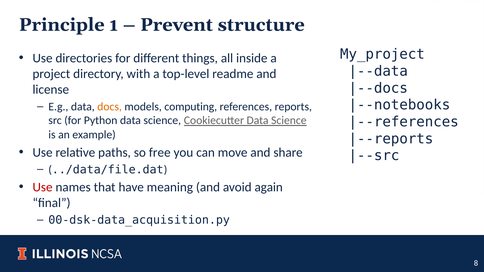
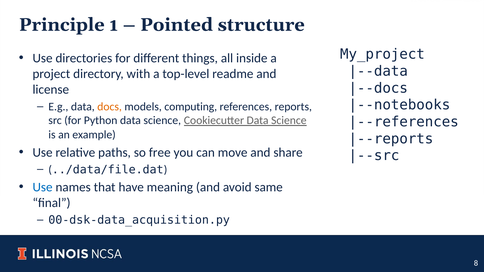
Prevent: Prevent -> Pointed (177, 25)
Use colour: red -> blue (43, 187)
again: again -> same (269, 187)
